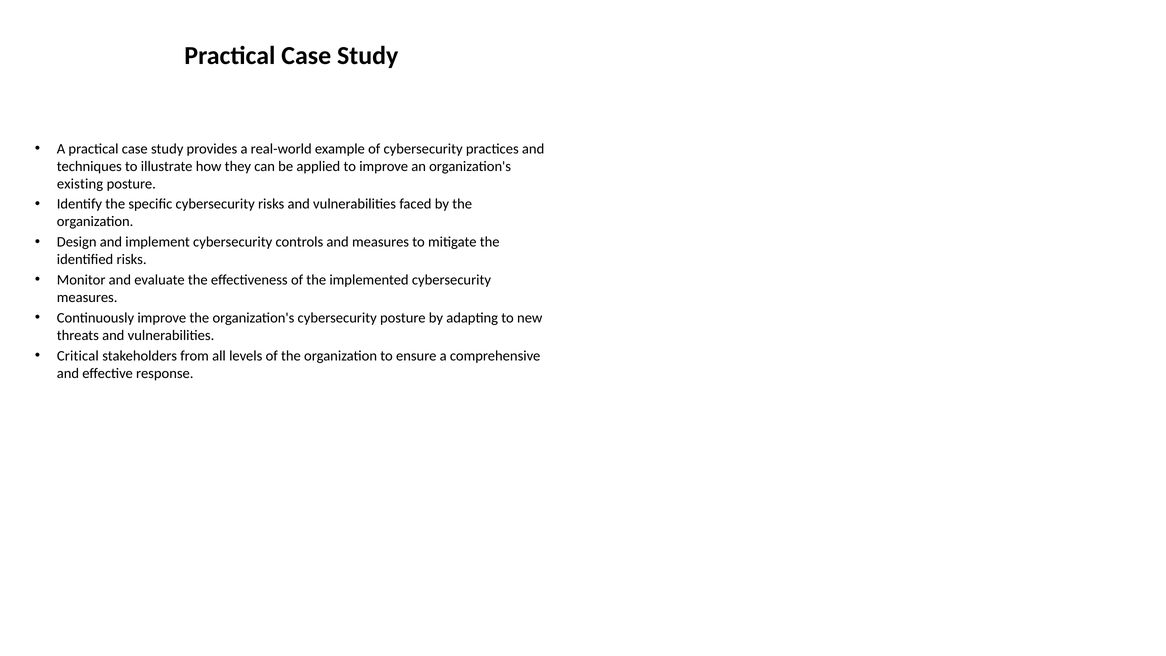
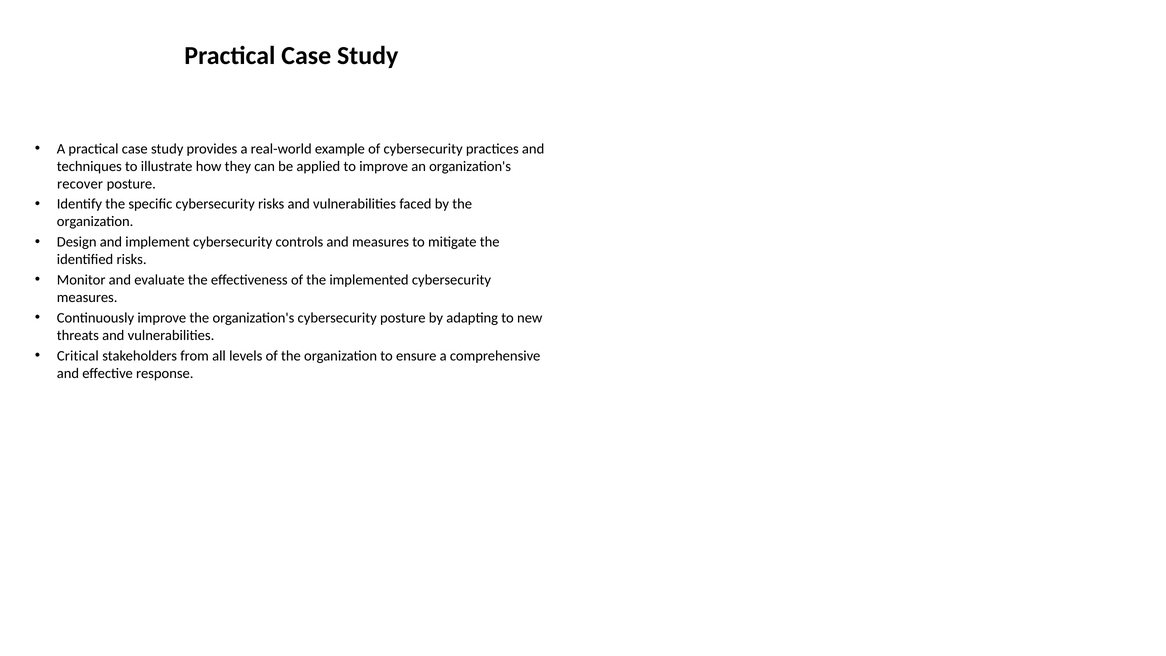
existing: existing -> recover (80, 184)
